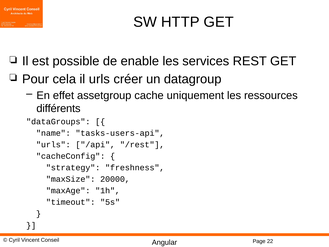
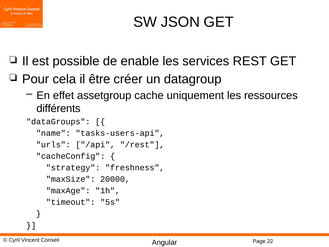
HTTP: HTTP -> JSON (180, 22)
il urls: urls -> être (99, 79)
